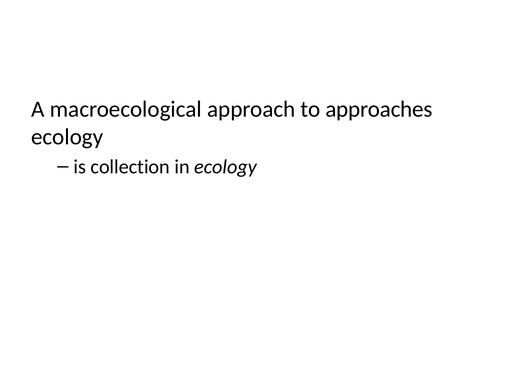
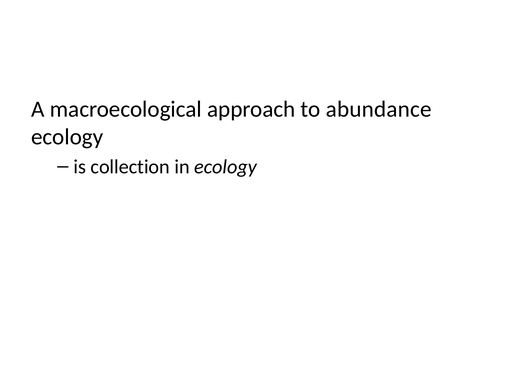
approaches: approaches -> abundance (379, 109)
